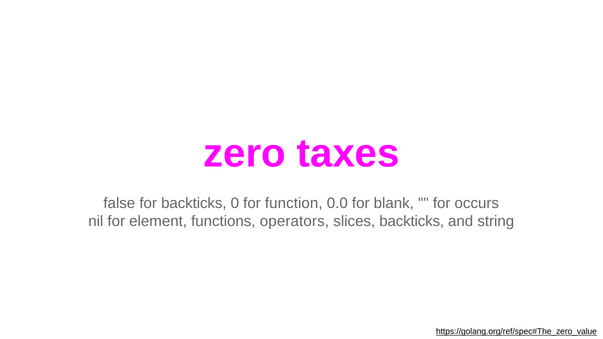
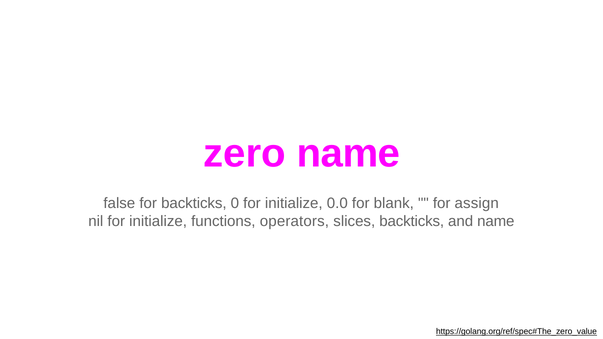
zero taxes: taxes -> name (348, 154)
0 for function: function -> initialize (294, 203)
occurs: occurs -> assign (477, 203)
nil for element: element -> initialize (158, 222)
and string: string -> name (496, 222)
